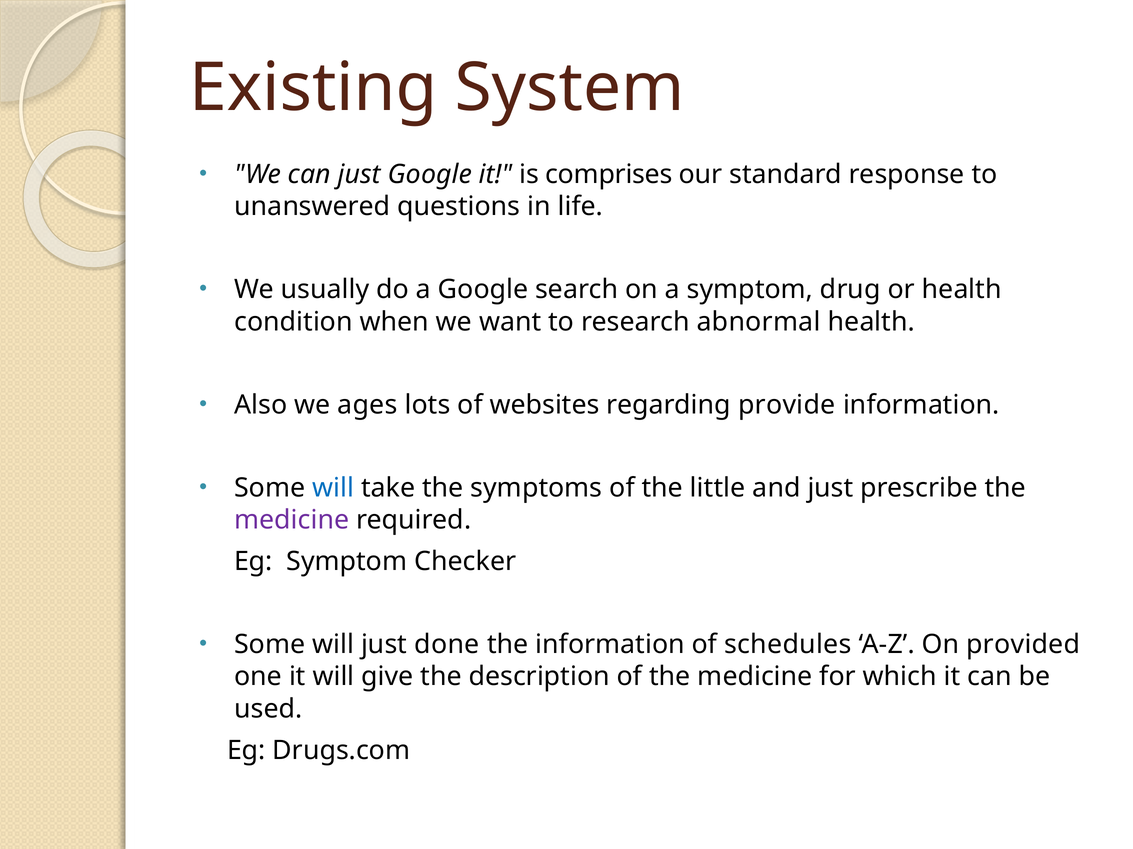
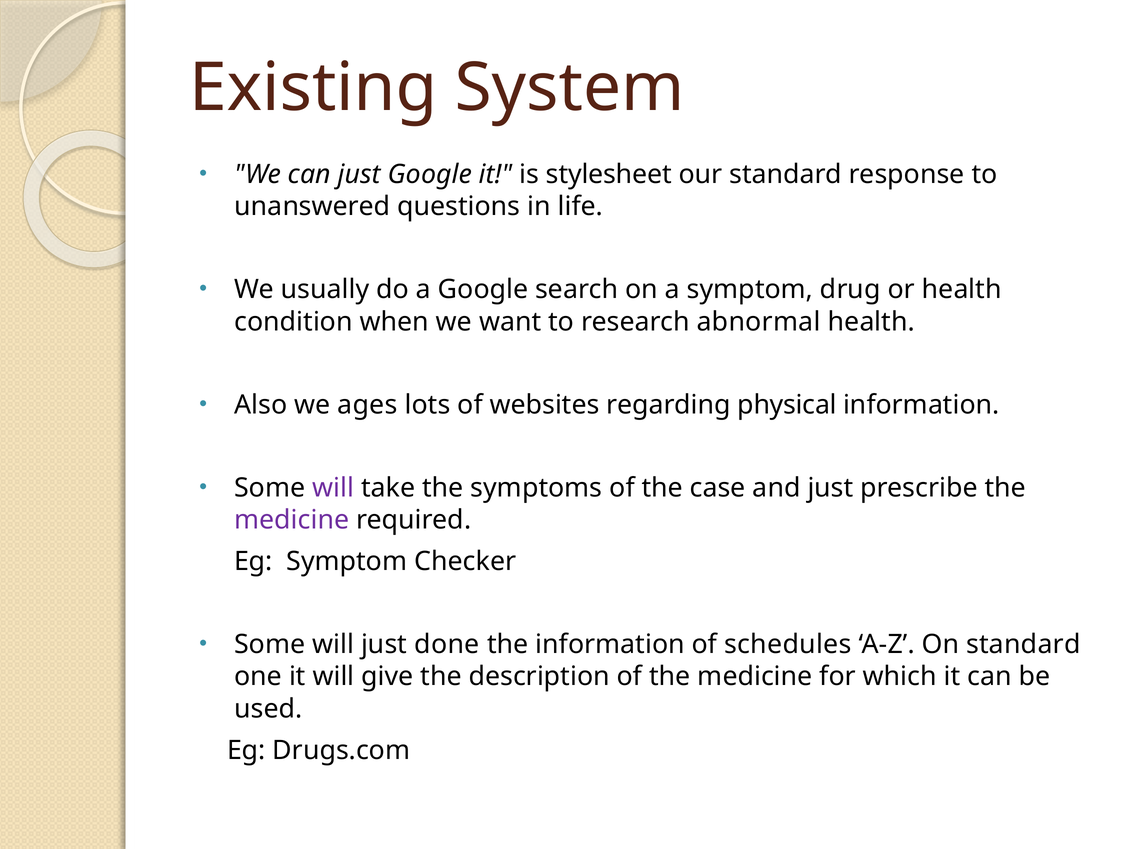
comprises: comprises -> stylesheet (609, 175)
provide: provide -> physical (787, 405)
will colour: blue -> purple (333, 488)
little: little -> case (718, 488)
On provided: provided -> standard (1023, 645)
